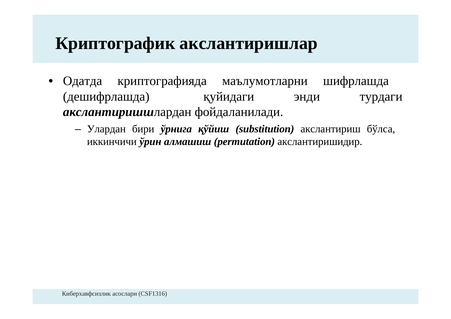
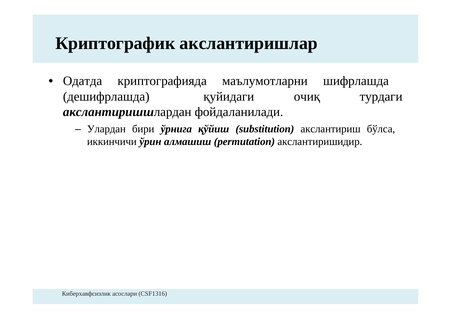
энди: энди -> очиқ (307, 96)
